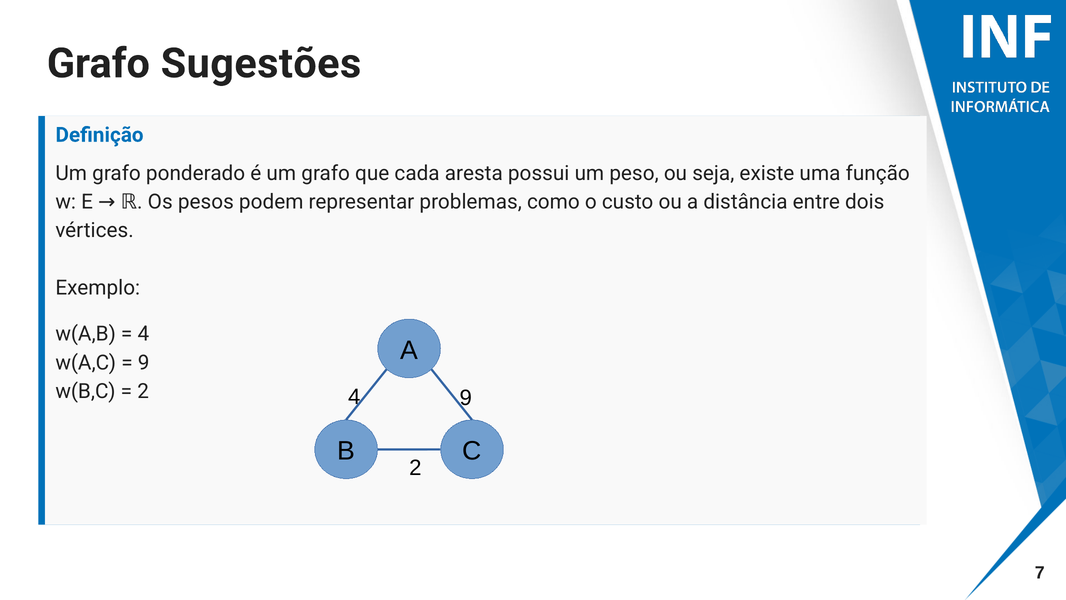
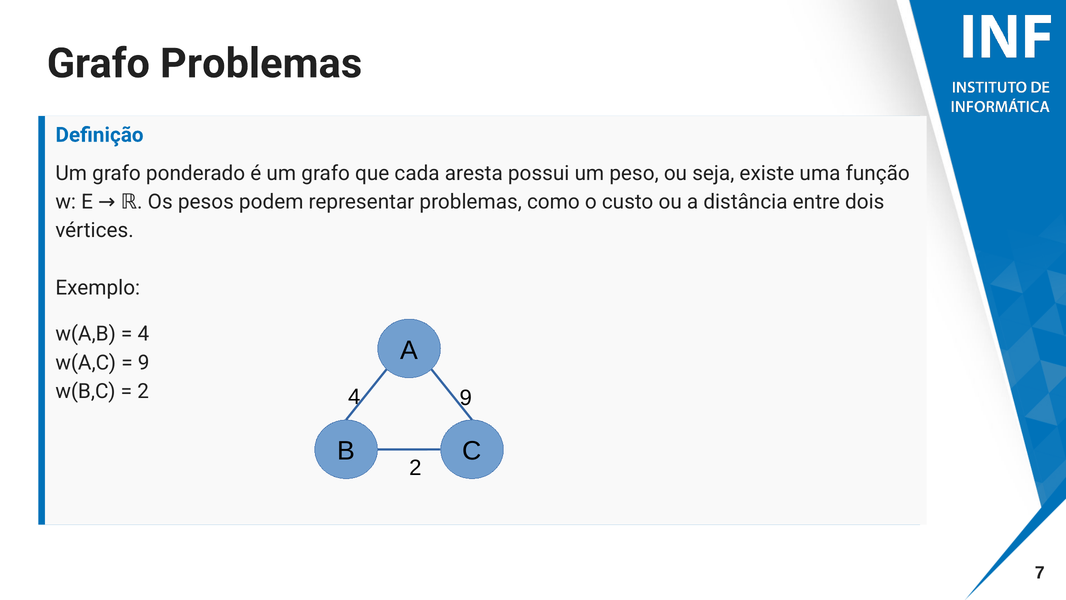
Grafo Sugestões: Sugestões -> Problemas (261, 64)
